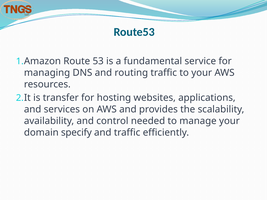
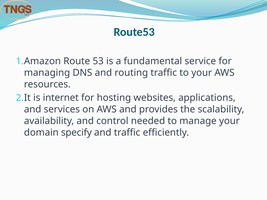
transfer: transfer -> internet (61, 98)
